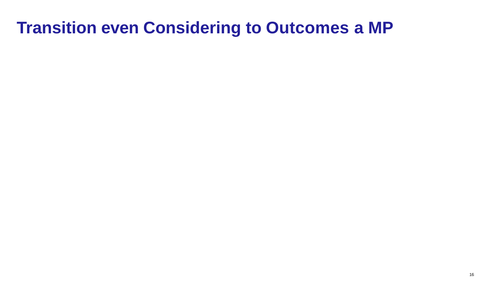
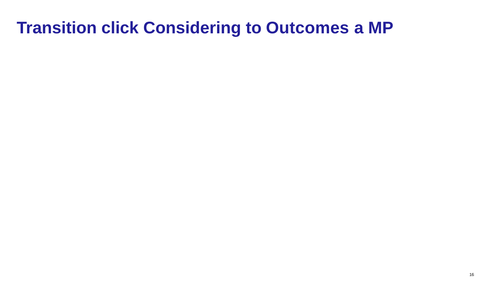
even: even -> click (120, 28)
